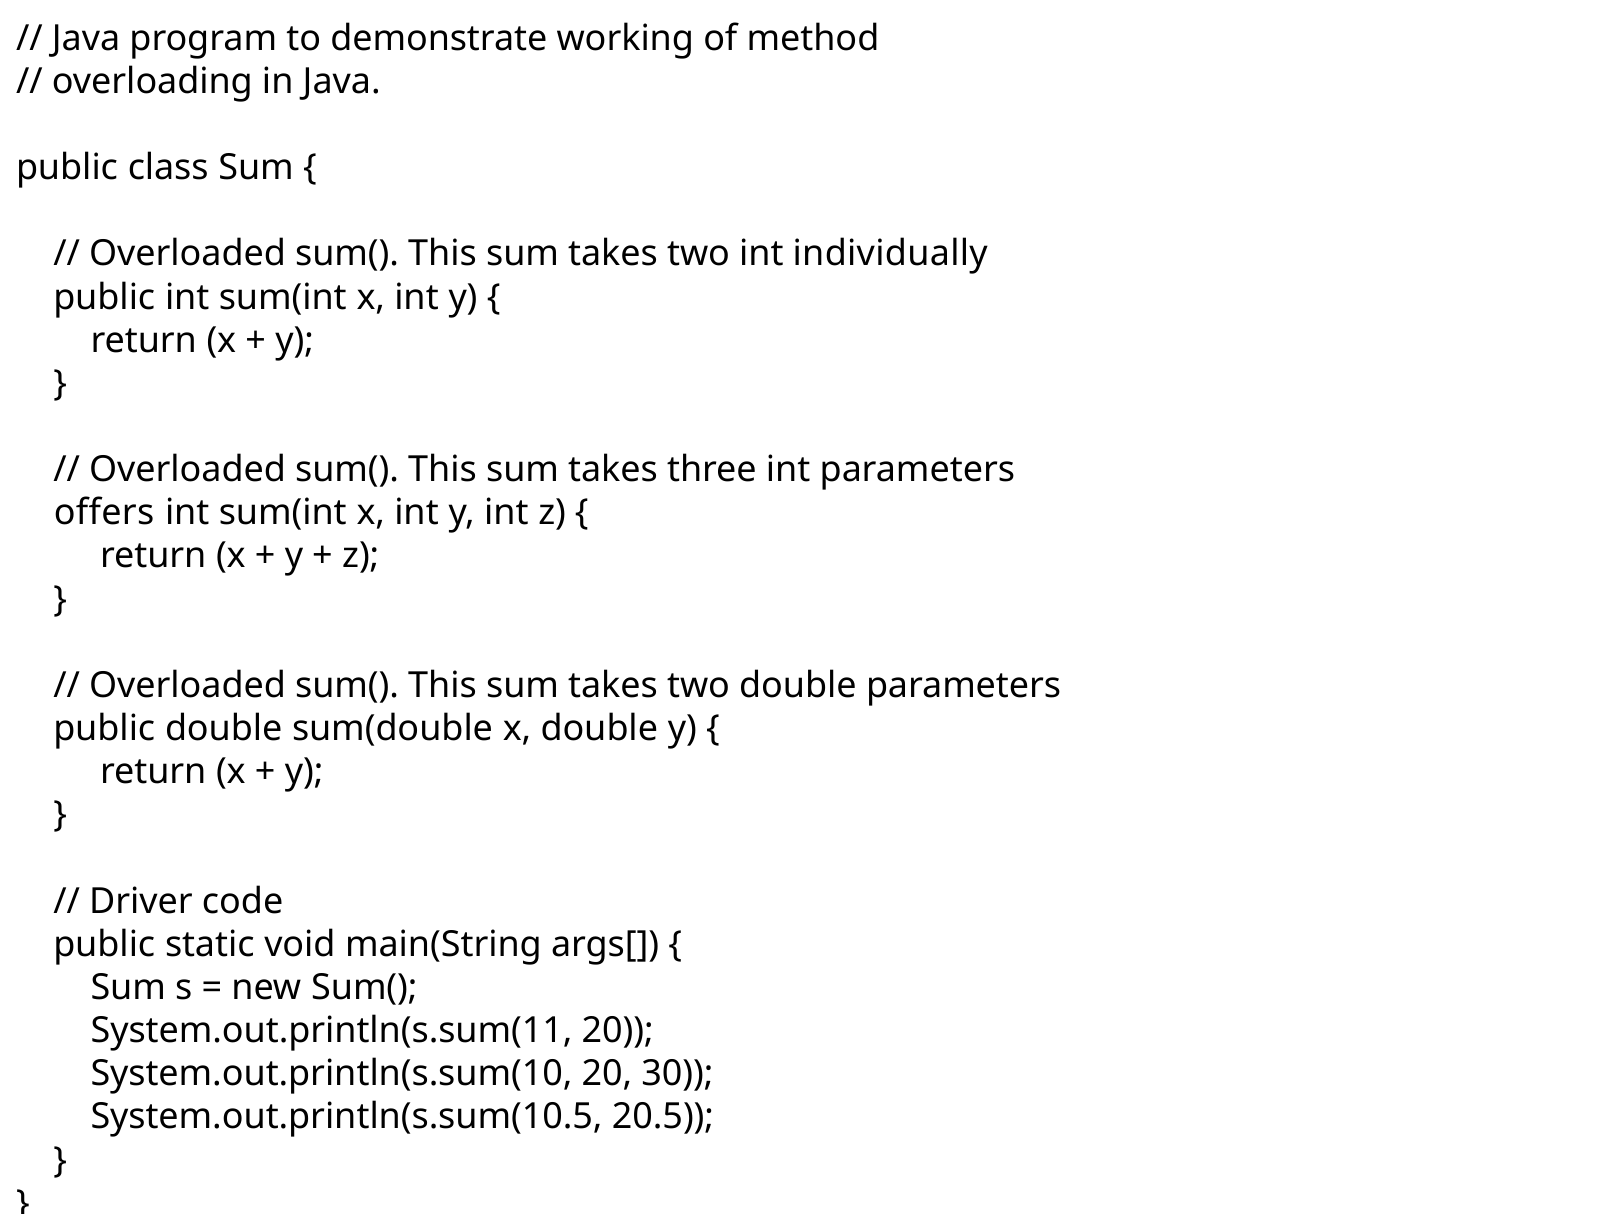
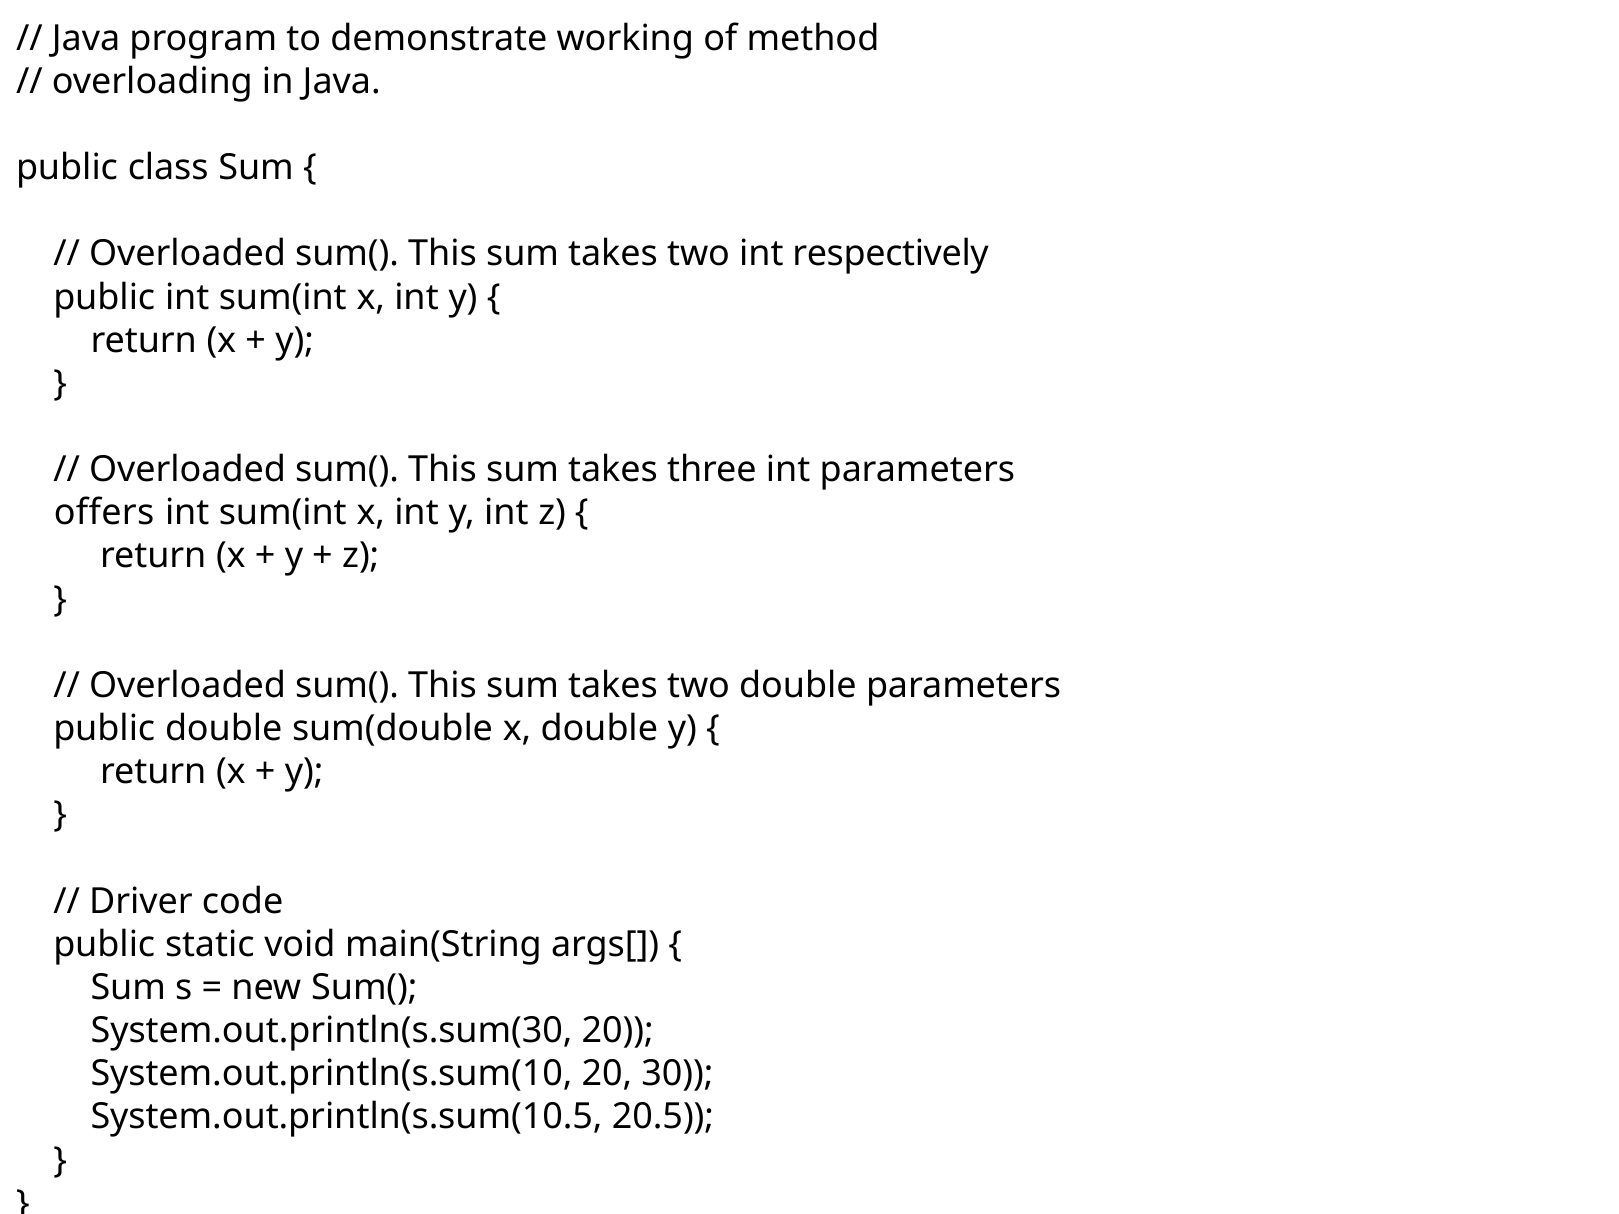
individually: individually -> respectively (891, 254)
System.out.println(s.sum(11: System.out.println(s.sum(11 -> System.out.println(s.sum(30 (332, 1031)
